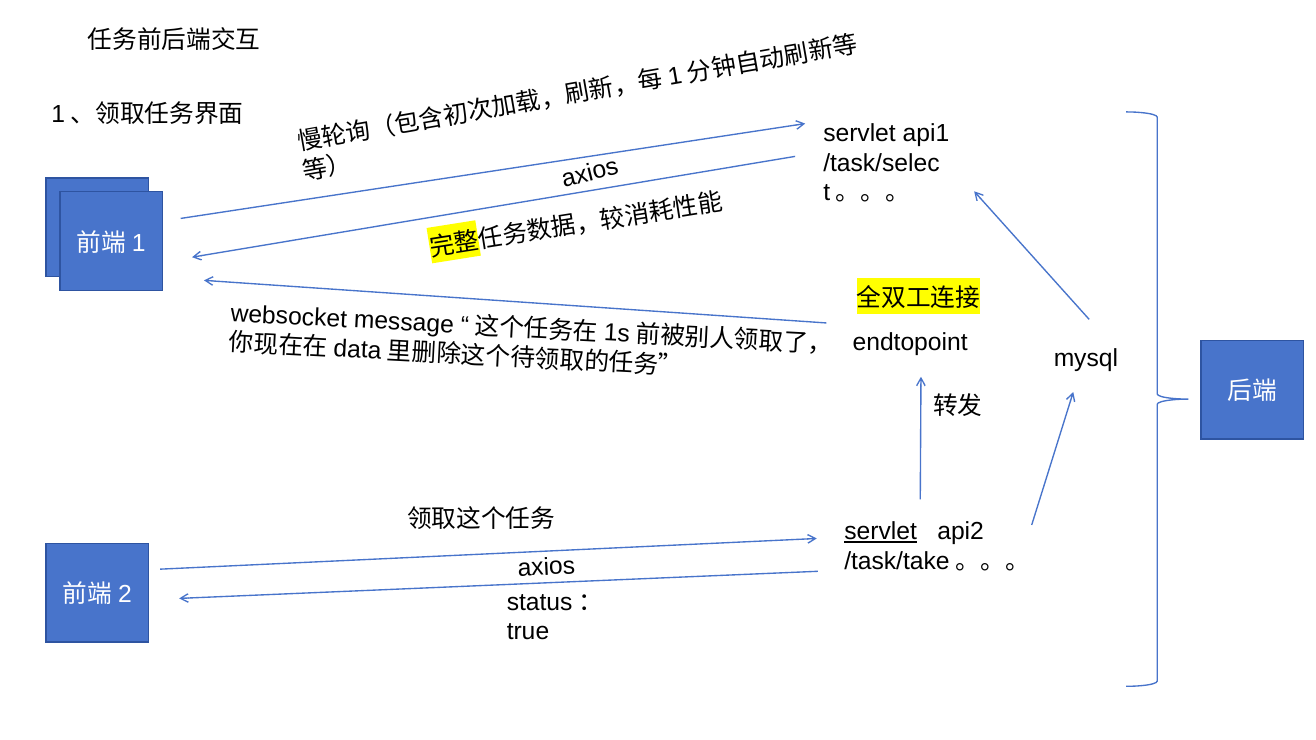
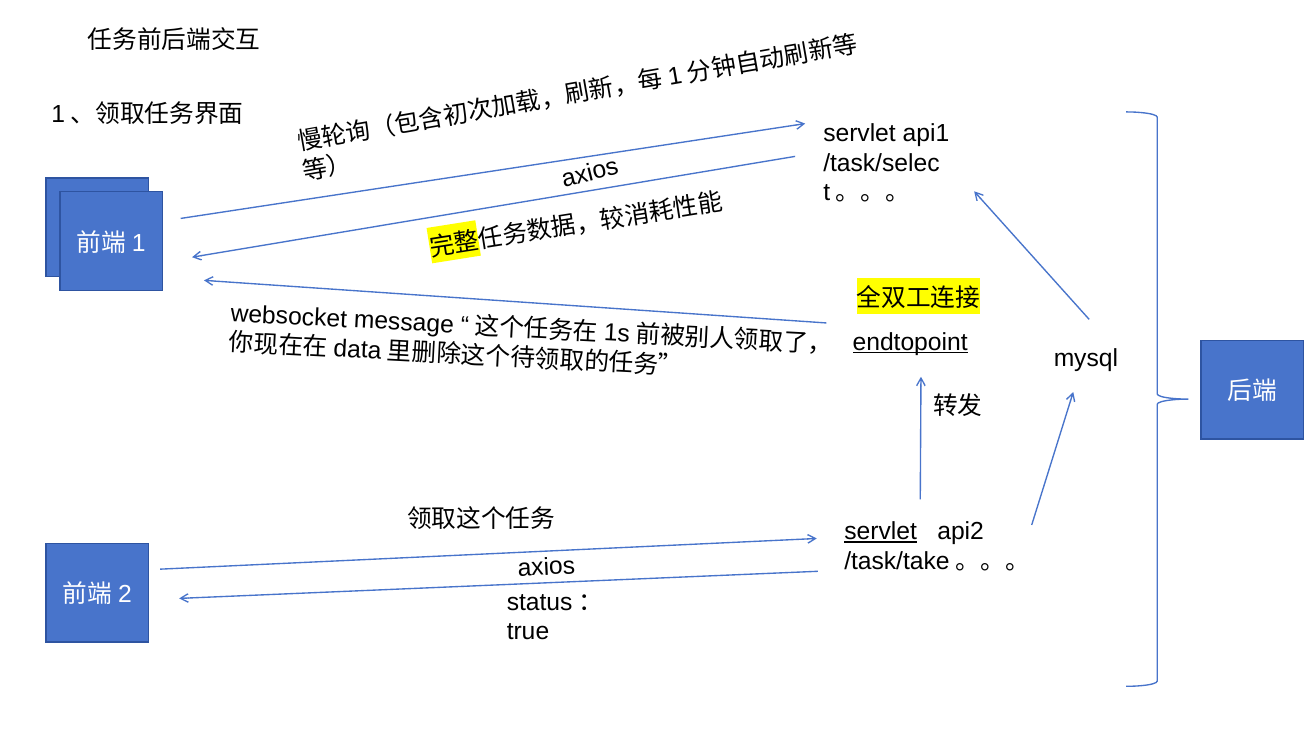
endtopoint underline: none -> present (910, 342)
